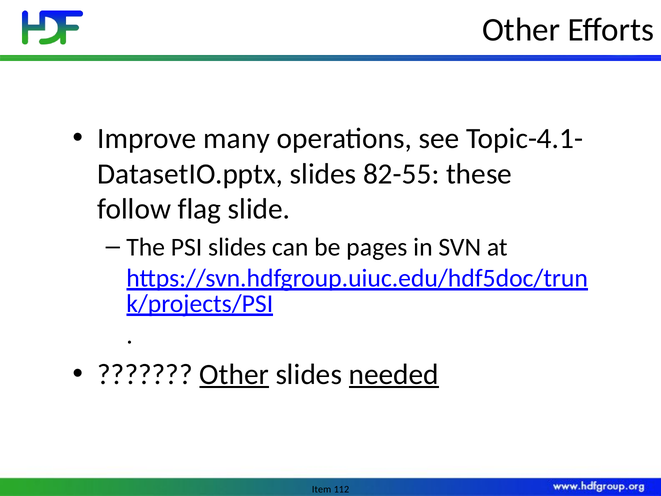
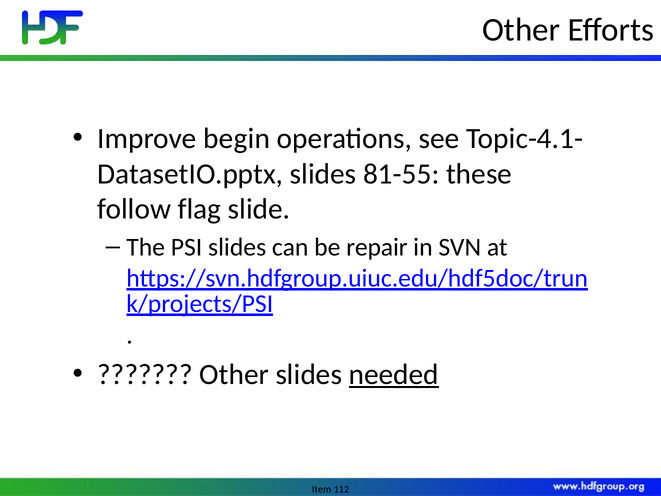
many: many -> begin (237, 139)
82-55: 82-55 -> 81-55 (401, 174)
pages: pages -> repair (377, 247)
Other underline: present -> none (234, 374)
